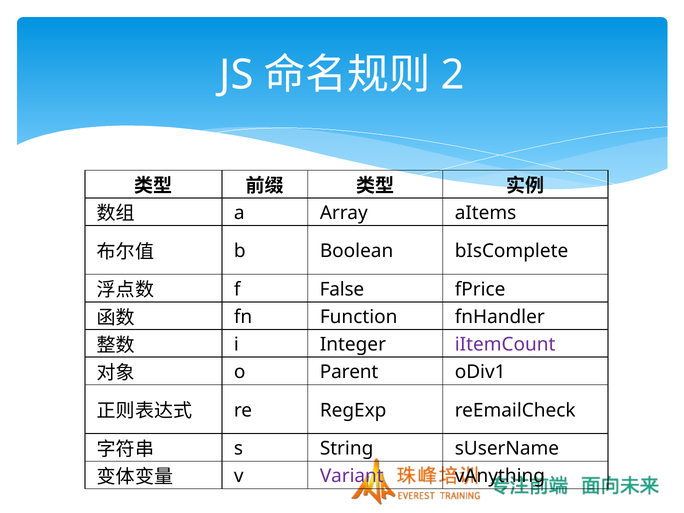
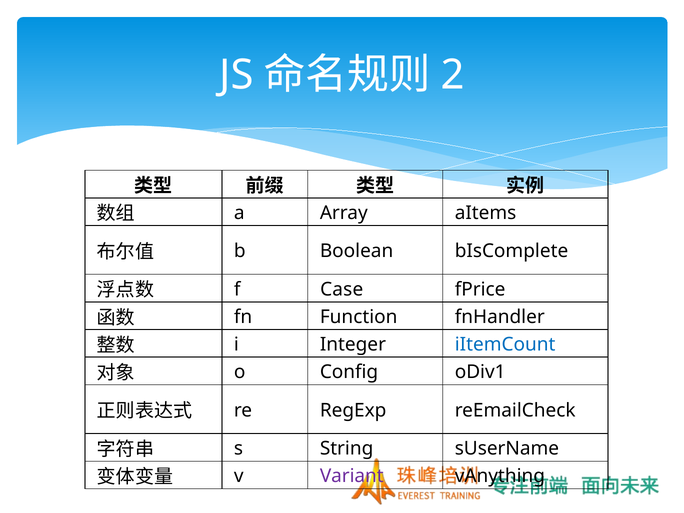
False: False -> Case (342, 289)
iItemCount colour: purple -> blue (505, 344)
Parent: Parent -> Config (349, 372)
